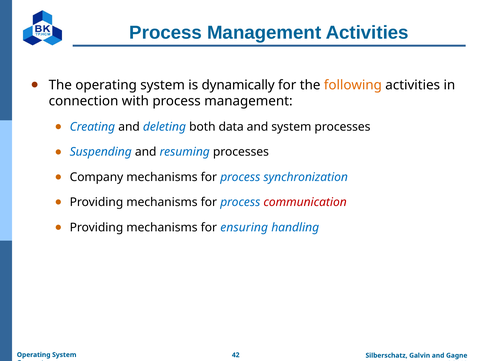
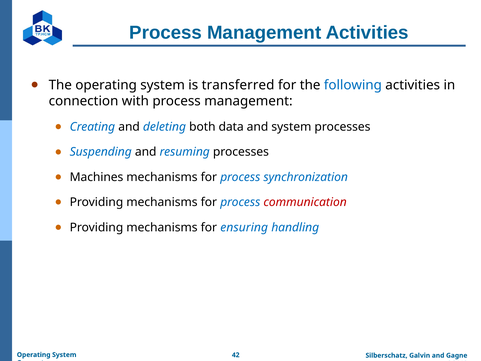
dynamically: dynamically -> transferred (238, 85)
following colour: orange -> blue (353, 85)
Company: Company -> Machines (96, 177)
